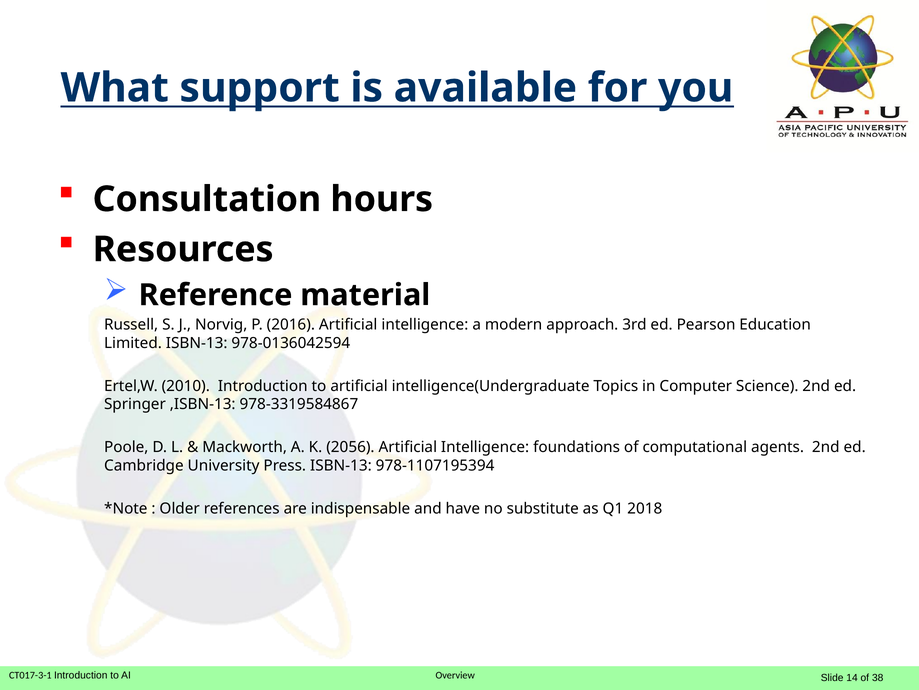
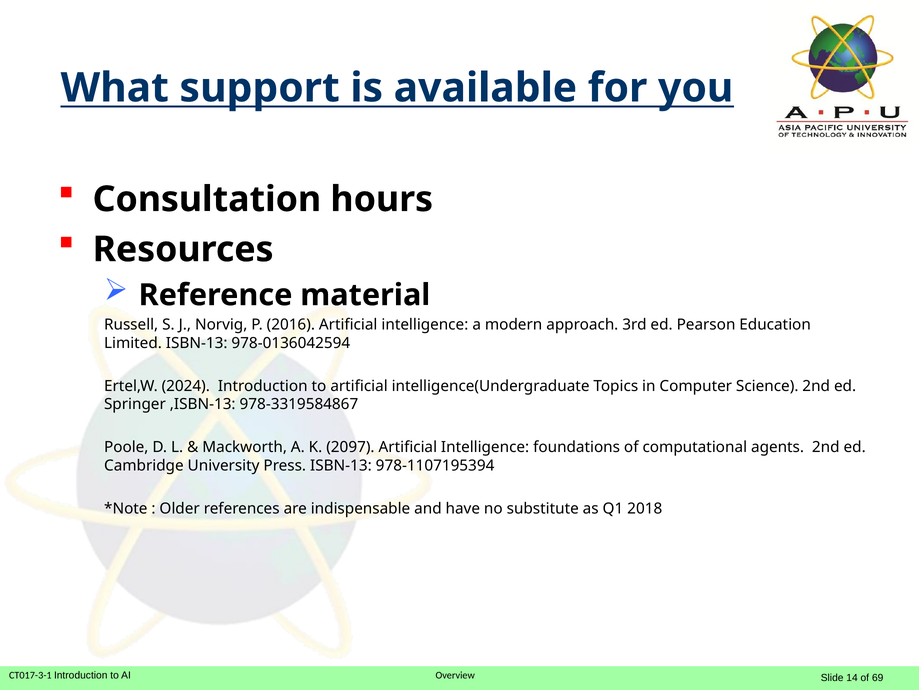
2010: 2010 -> 2024 (186, 386)
2056: 2056 -> 2097 (350, 447)
38: 38 -> 69 (878, 677)
